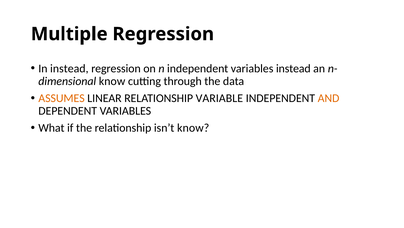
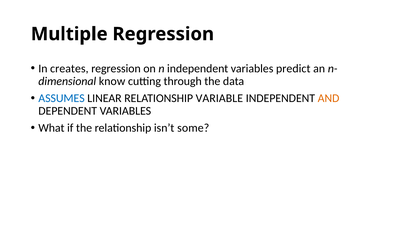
In instead: instead -> creates (69, 68)
variables instead: instead -> predict (293, 68)
ASSUMES colour: orange -> blue (62, 98)
isn’t know: know -> some (193, 128)
